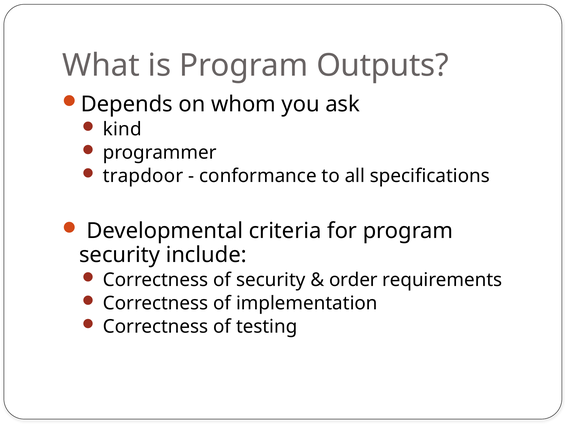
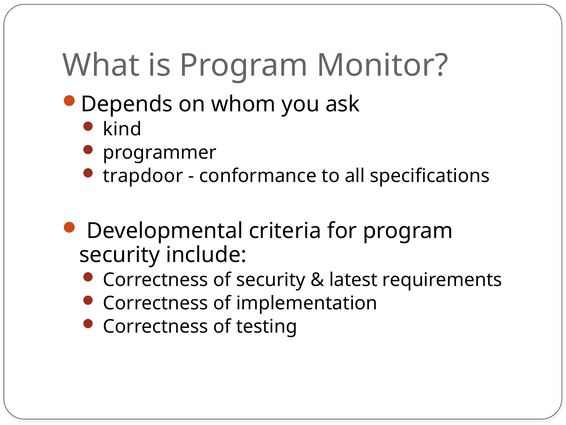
Outputs: Outputs -> Monitor (382, 65)
order: order -> latest (353, 280)
